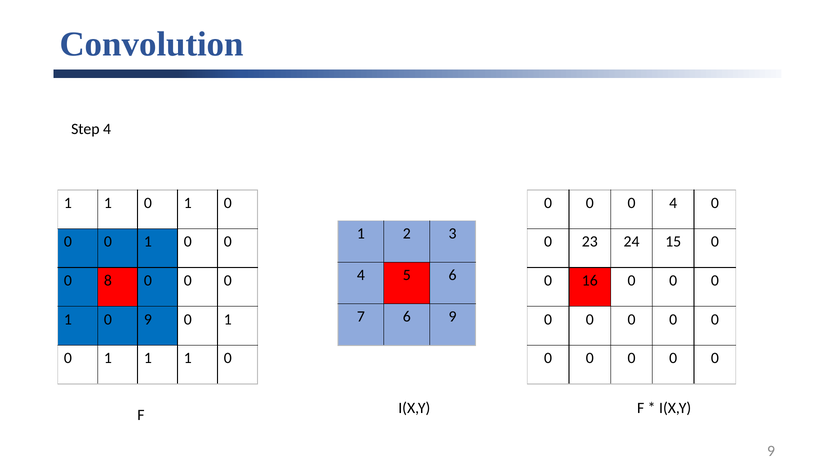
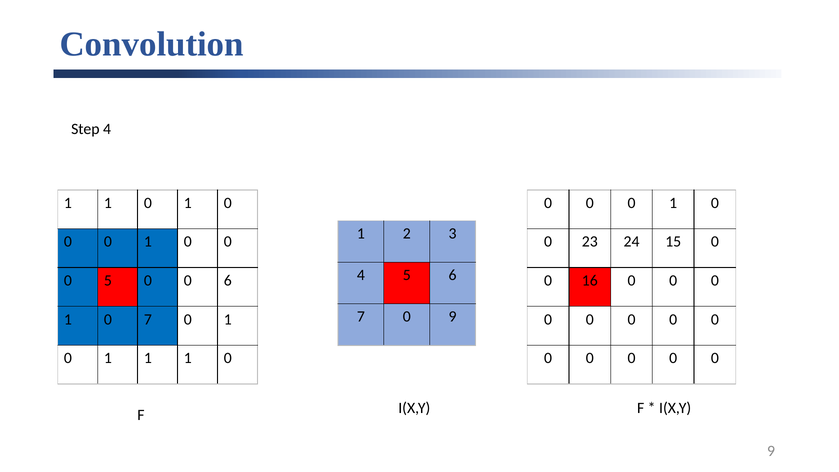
4: 4 -> 1 (673, 203)
0 8: 8 -> 5 (108, 280)
0: 0 -> 6 (228, 280)
6: 6 -> 0 (407, 317)
0 9: 9 -> 7 (148, 319)
